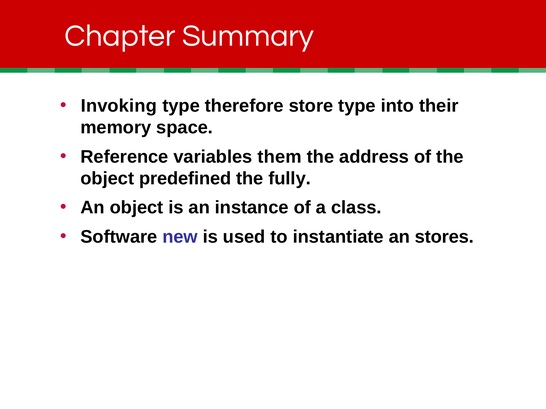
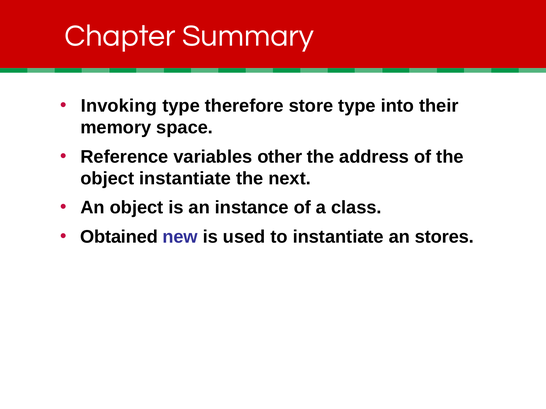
them: them -> other (280, 157)
object predefined: predefined -> instantiate (185, 179)
fully: fully -> next (290, 179)
Software: Software -> Obtained (119, 237)
